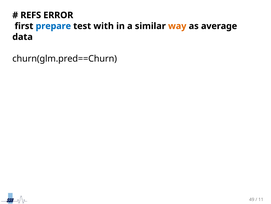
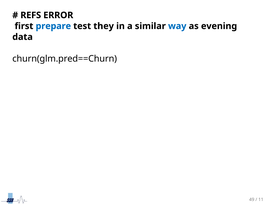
with: with -> they (104, 26)
way colour: orange -> blue (177, 26)
average: average -> evening (219, 26)
